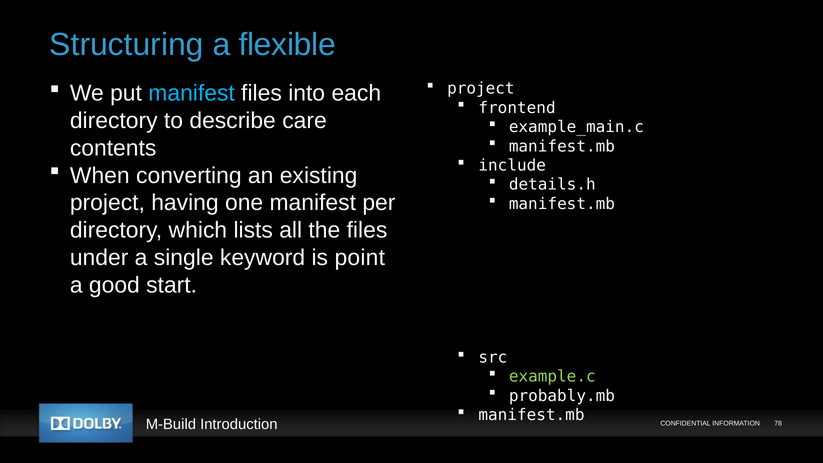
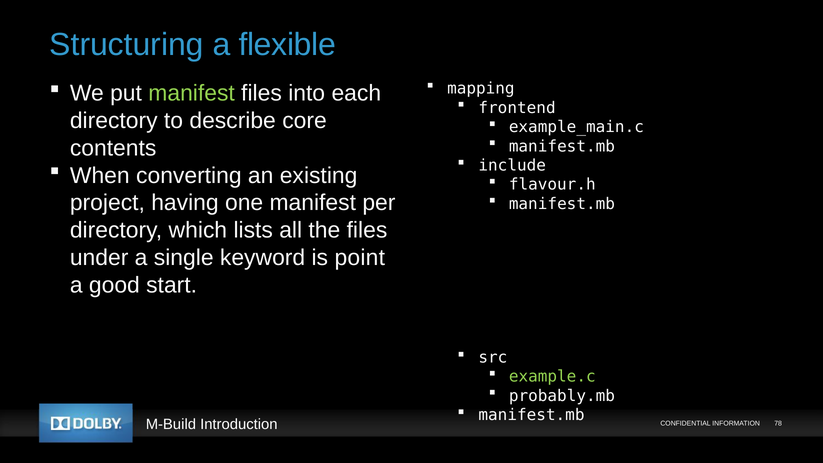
project: project -> mapping (481, 89)
manifest colour: light blue -> light green (192, 93)
care: care -> core (305, 121)
details.h: details.h -> flavour.h (552, 185)
